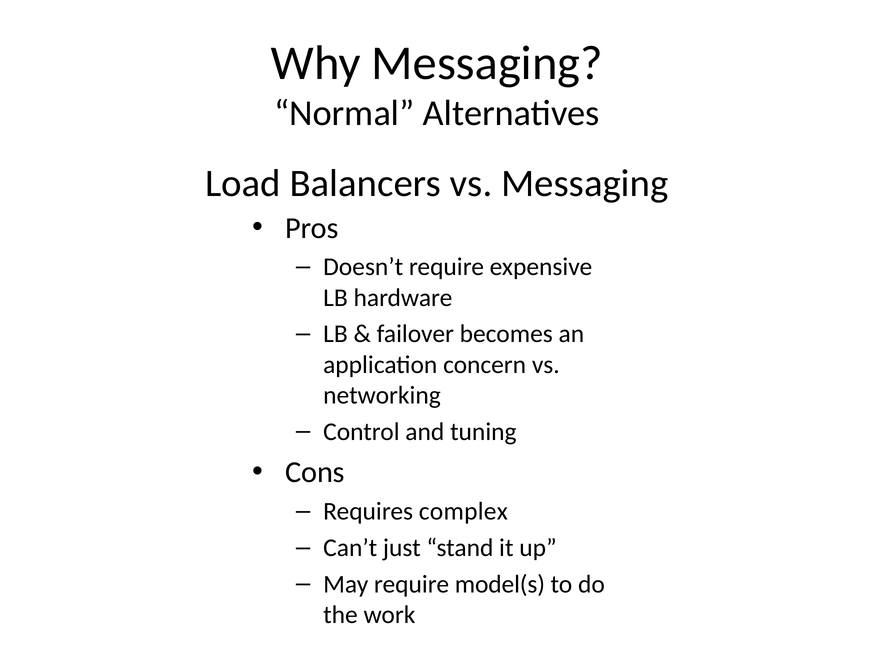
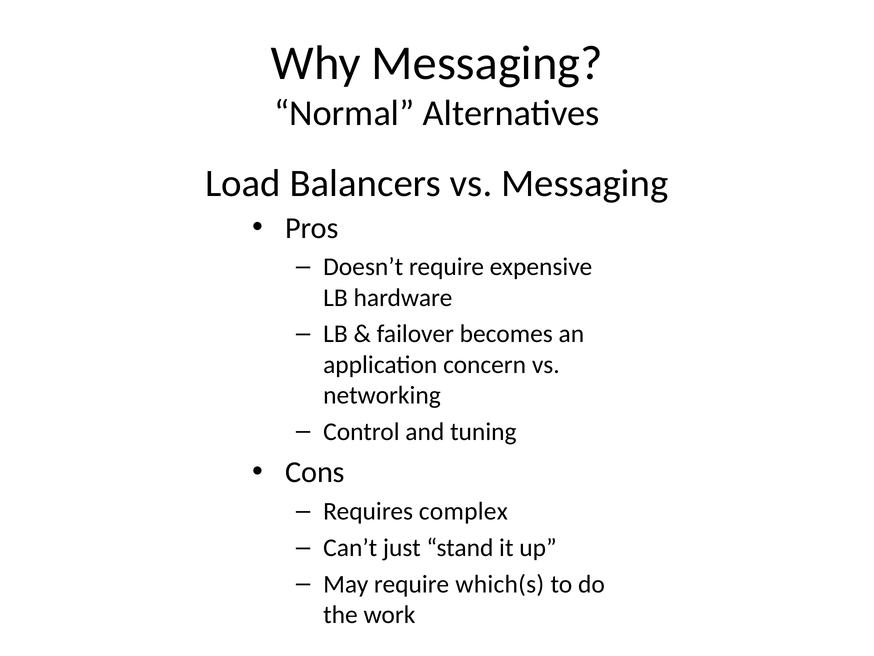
model(s: model(s -> which(s (500, 584)
